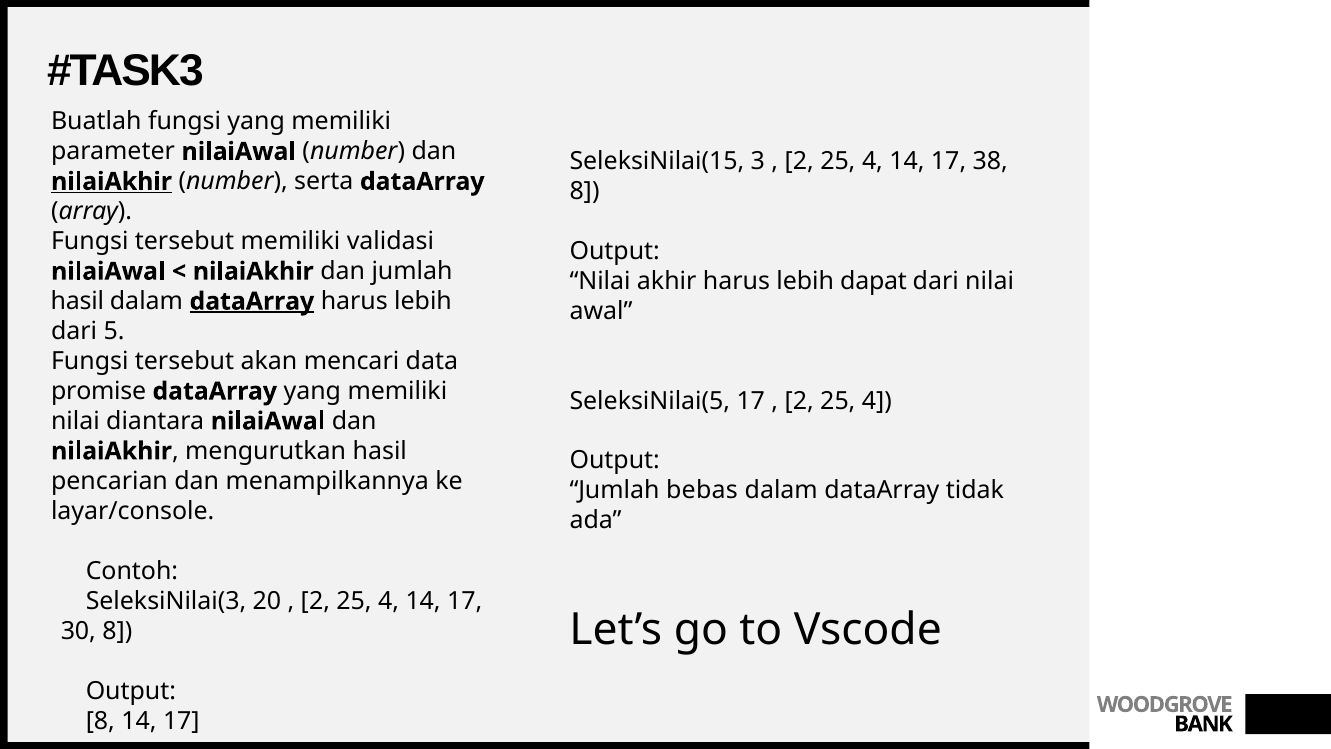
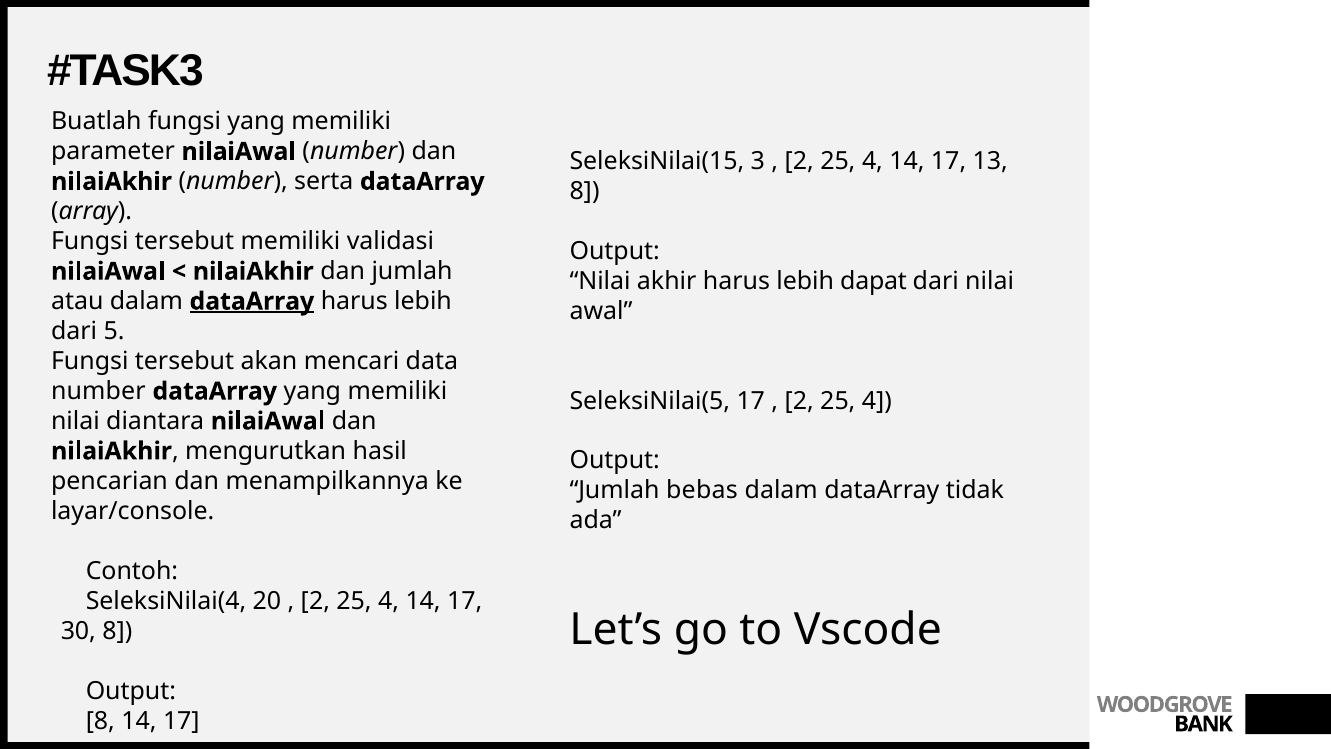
38: 38 -> 13 (990, 161)
nilaiAkhir underline: present -> none (112, 181)
hasil: hasil -> atau (77, 301)
promise: promise -> number (98, 391)
SeleksiNilai(3: SeleksiNilai(3 -> SeleksiNilai(4 (166, 601)
